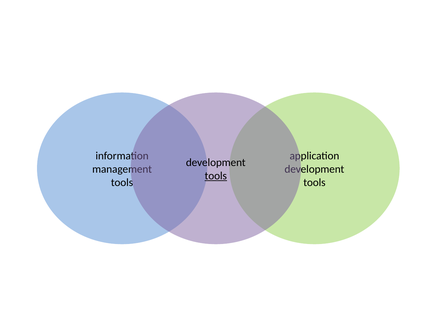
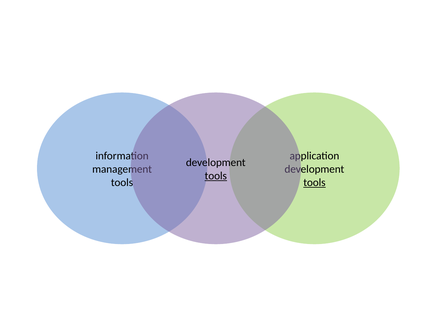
tools underline: none -> present (314, 182)
